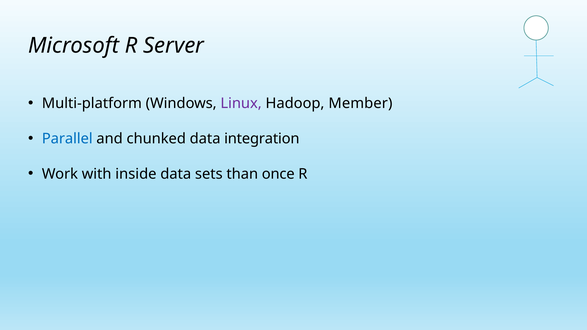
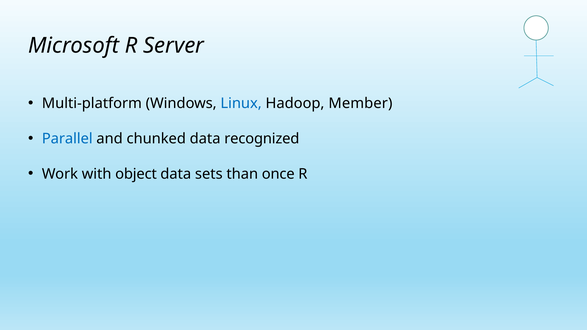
Linux colour: purple -> blue (241, 104)
integration: integration -> recognized (262, 139)
inside: inside -> object (136, 174)
